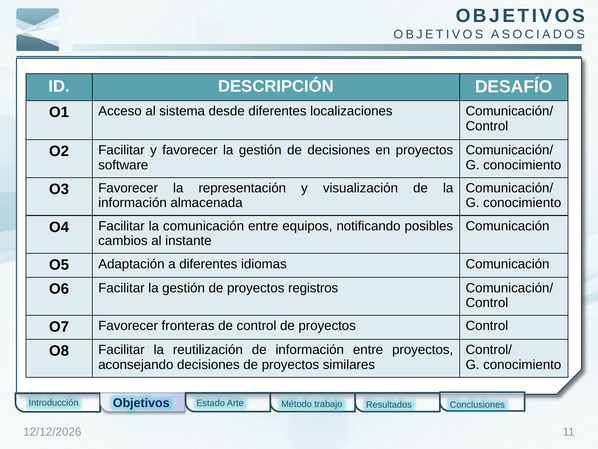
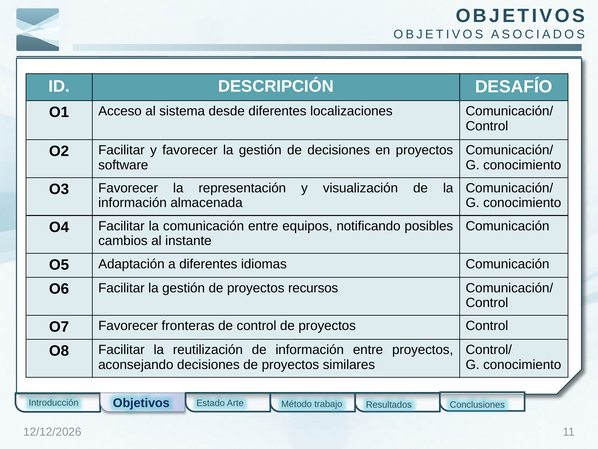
registros: registros -> recursos (313, 288)
